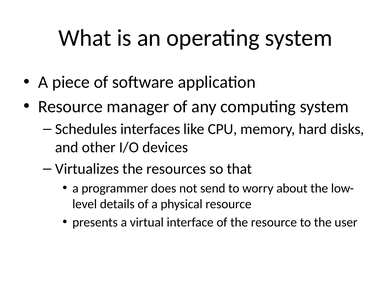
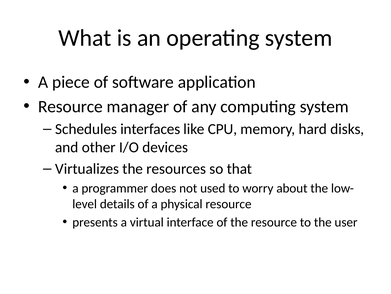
send: send -> used (213, 188)
